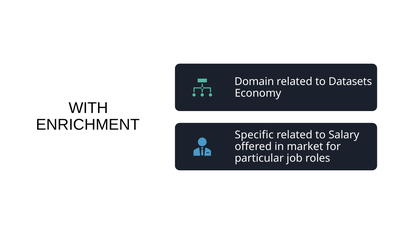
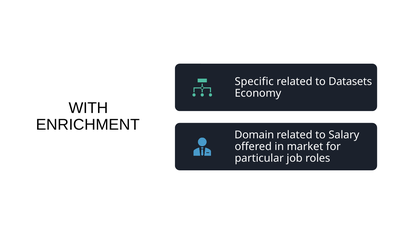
Domain: Domain -> Specific (254, 81)
Specific: Specific -> Domain (254, 135)
